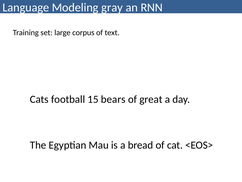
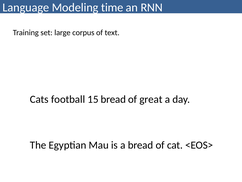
gray: gray -> time (112, 7)
15 bears: bears -> bread (113, 99)
